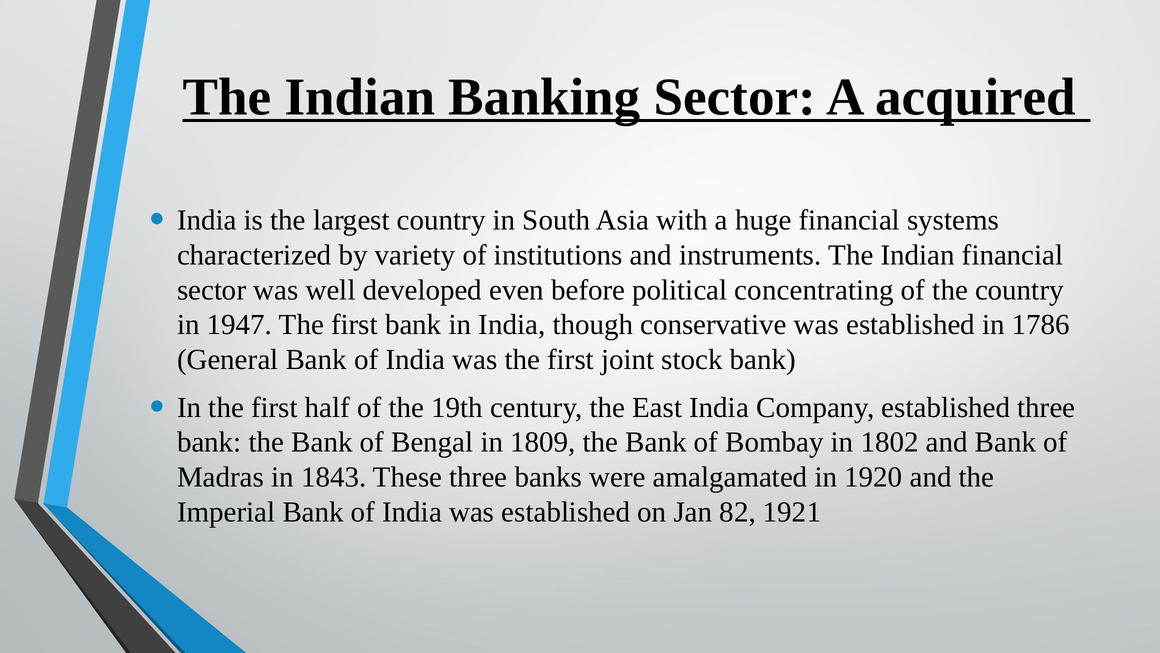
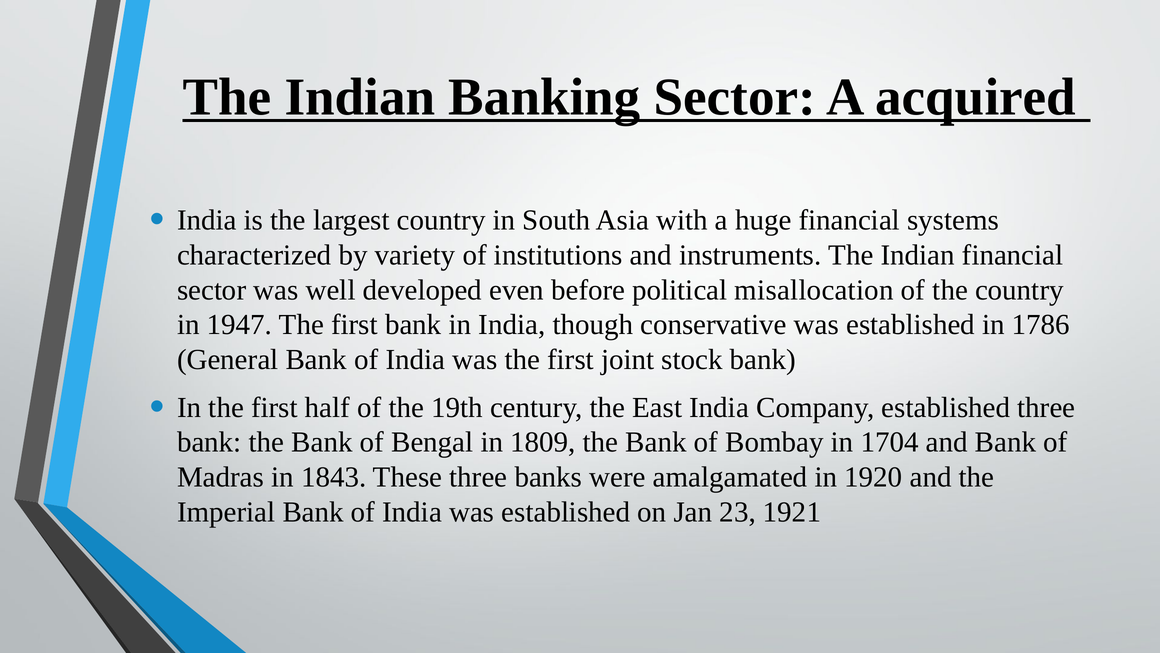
concentrating: concentrating -> misallocation (814, 290)
1802: 1802 -> 1704 (890, 442)
82: 82 -> 23 (738, 512)
